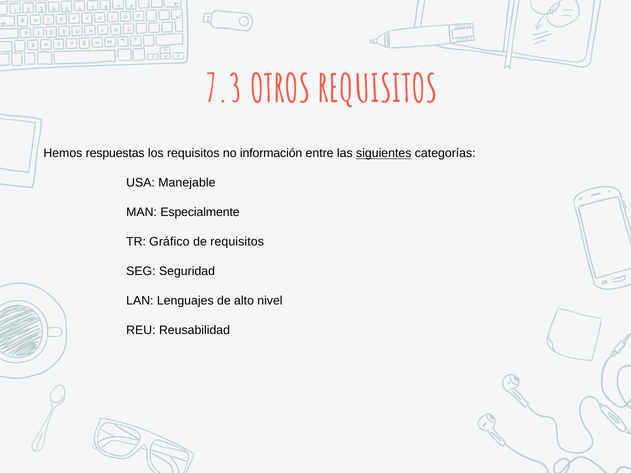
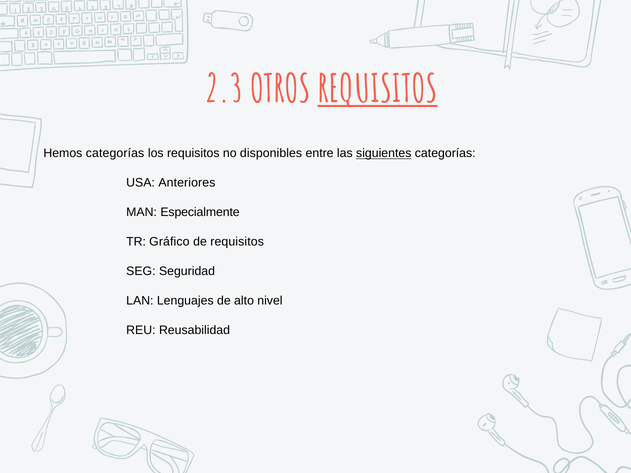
7.3: 7.3 -> 2.3 (224, 90)
REQUISITOS underline: none -> present (377, 90)
Hemos respuestas: respuestas -> categorías (115, 154)
información: información -> disponibles (271, 154)
Manejable: Manejable -> Anteriores (187, 183)
